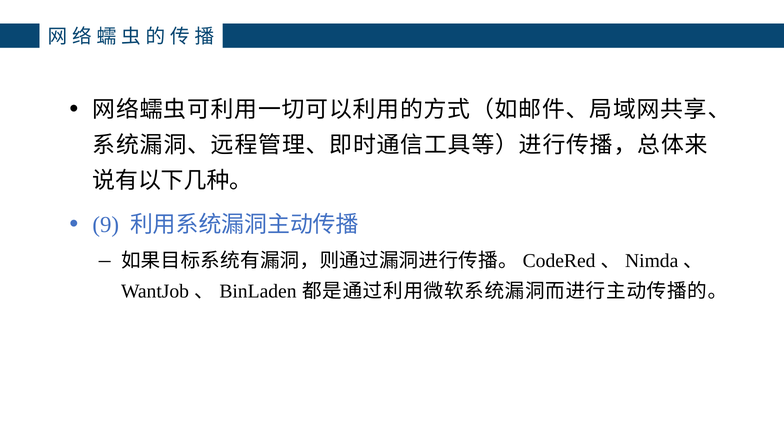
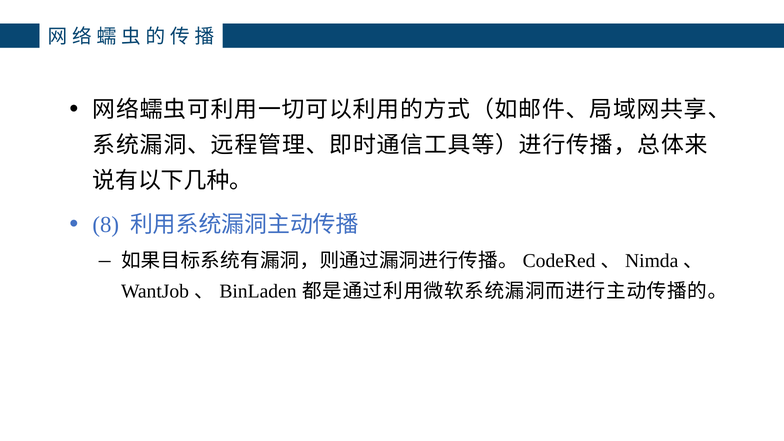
9: 9 -> 8 (106, 225)
